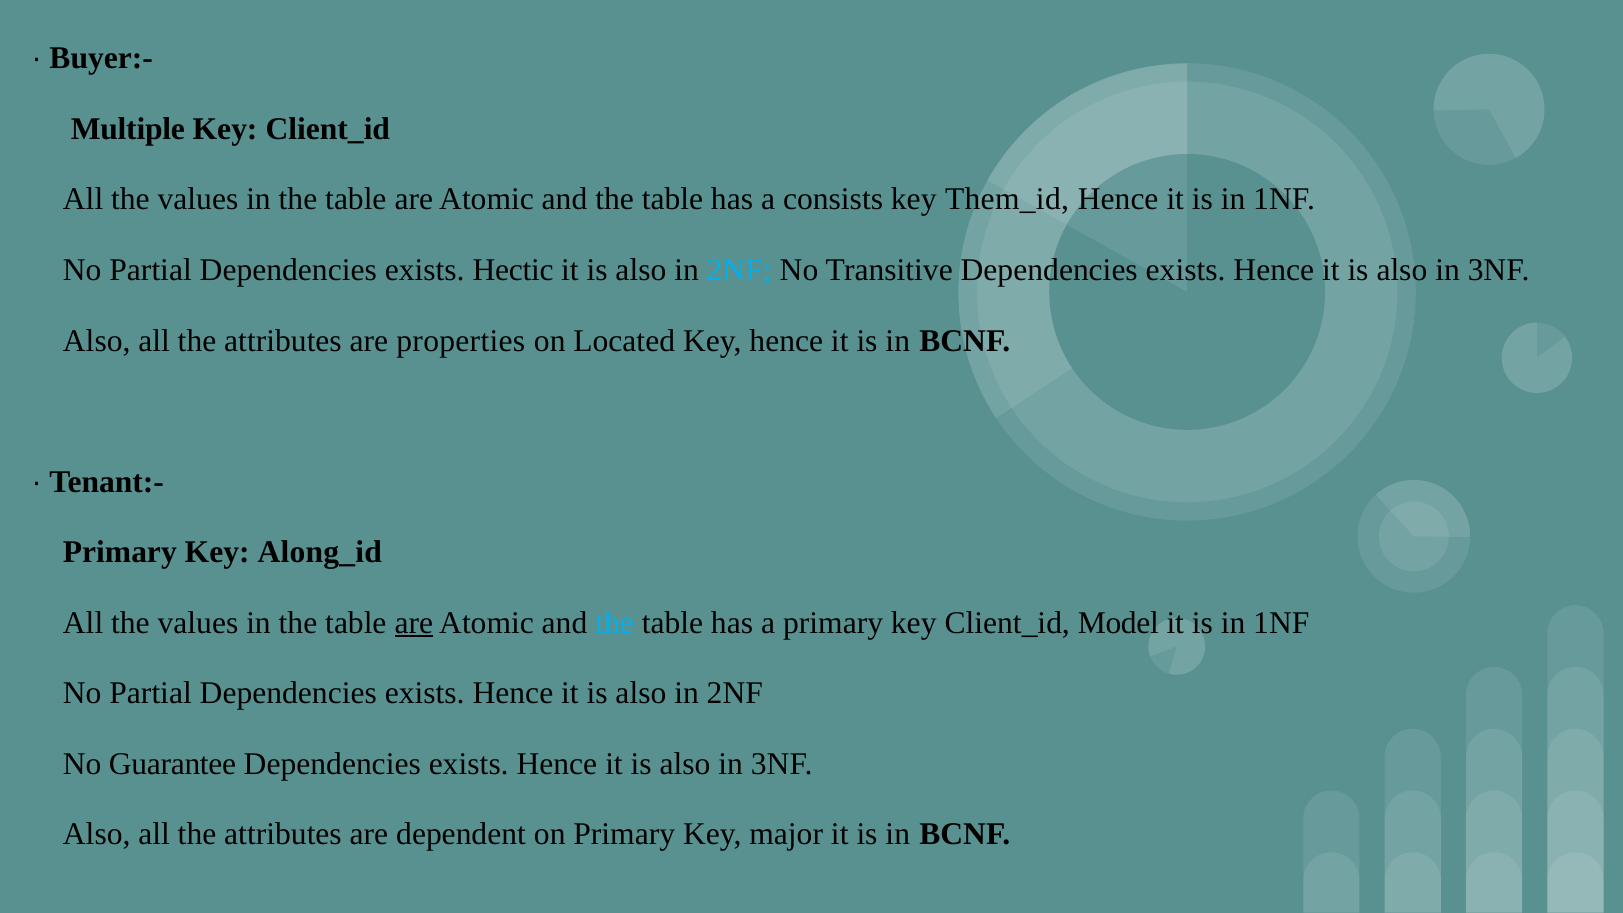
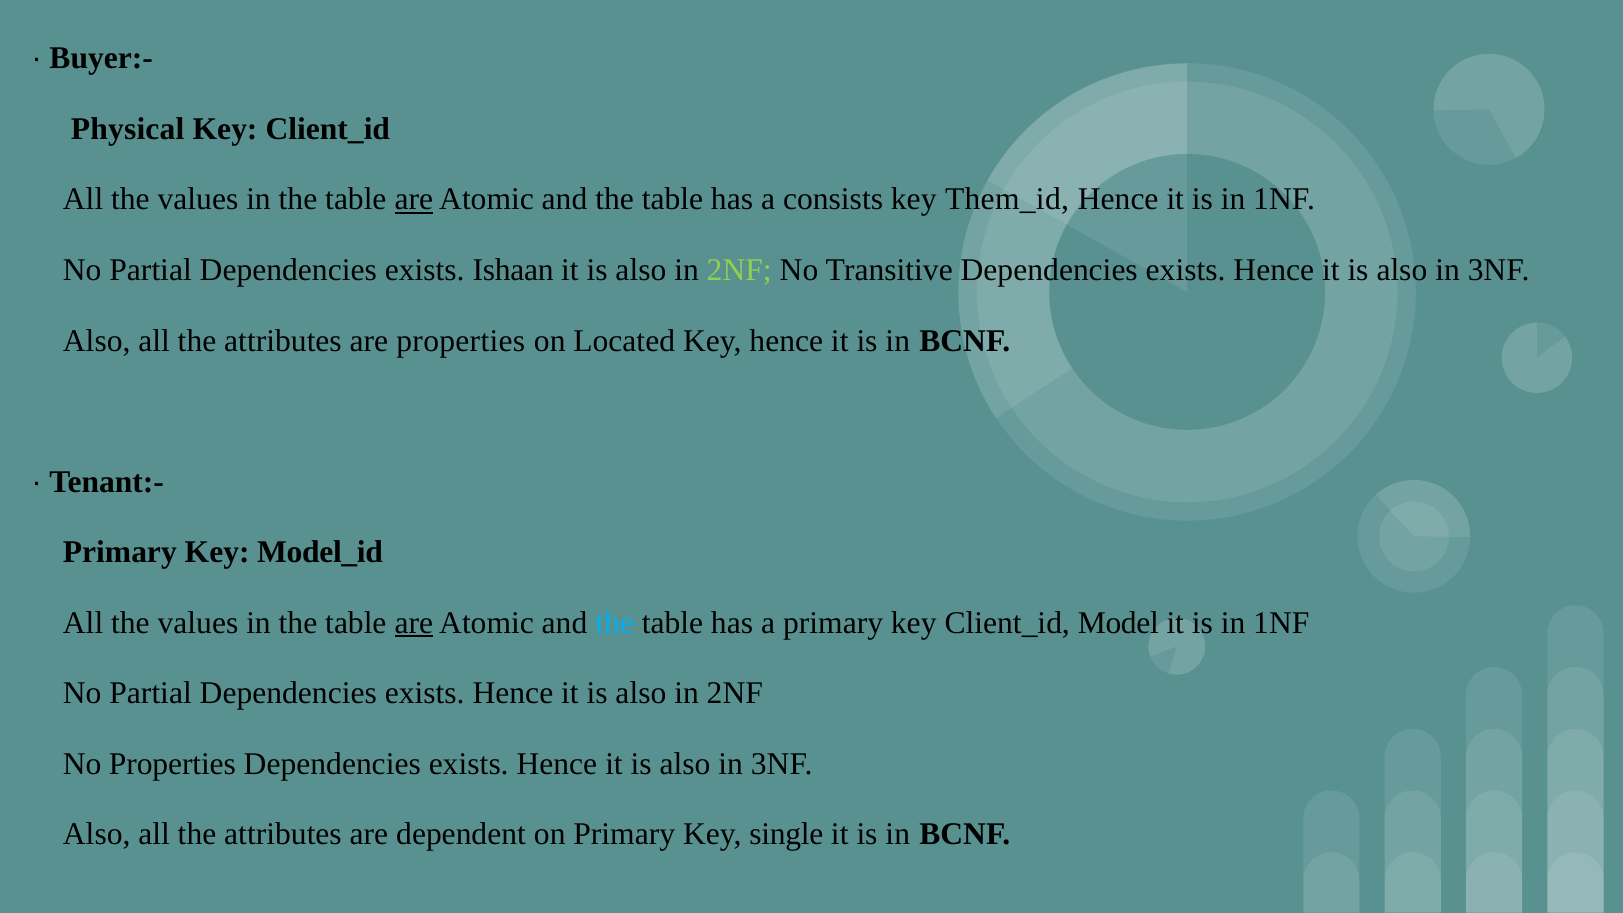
Multiple: Multiple -> Physical (128, 129)
are underline: none -> present (414, 199)
Hectic: Hectic -> Ishaan (513, 270)
2NF colour: light blue -> light green (739, 270)
Along_id: Along_id -> Model_id (320, 552)
No Guarantee: Guarantee -> Properties (172, 764)
major: major -> single (786, 834)
